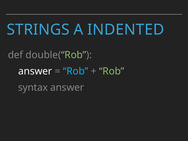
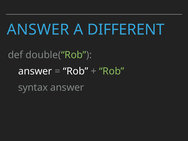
STRINGS: STRINGS -> ANSWER (38, 30)
INDENTED: INDENTED -> DIFFERENT (126, 30)
Rob colour: light blue -> white (76, 71)
